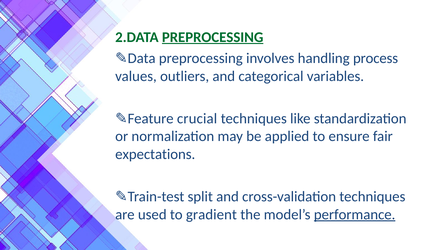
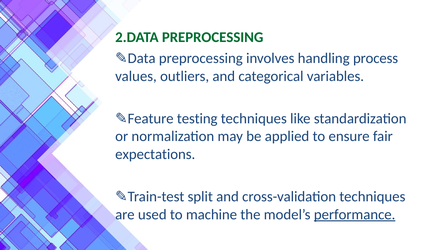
PREPROCESSING underline: present -> none (213, 37)
crucial: crucial -> testing (197, 119)
gradient: gradient -> machine (211, 214)
